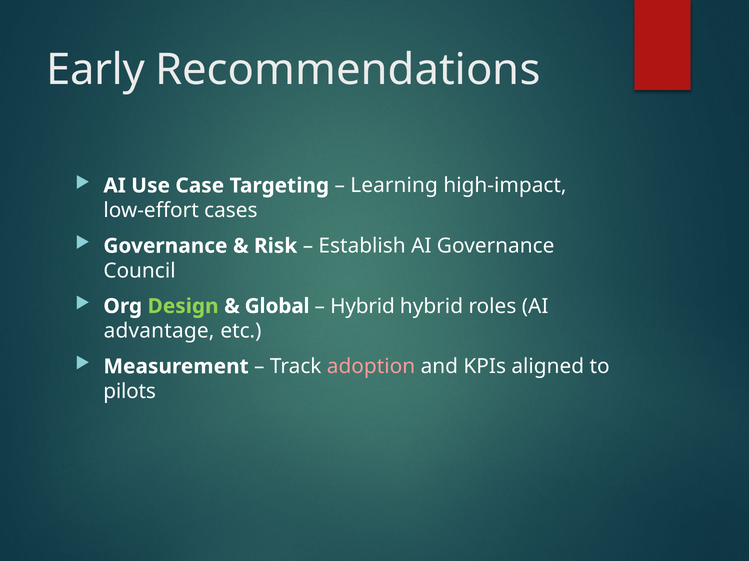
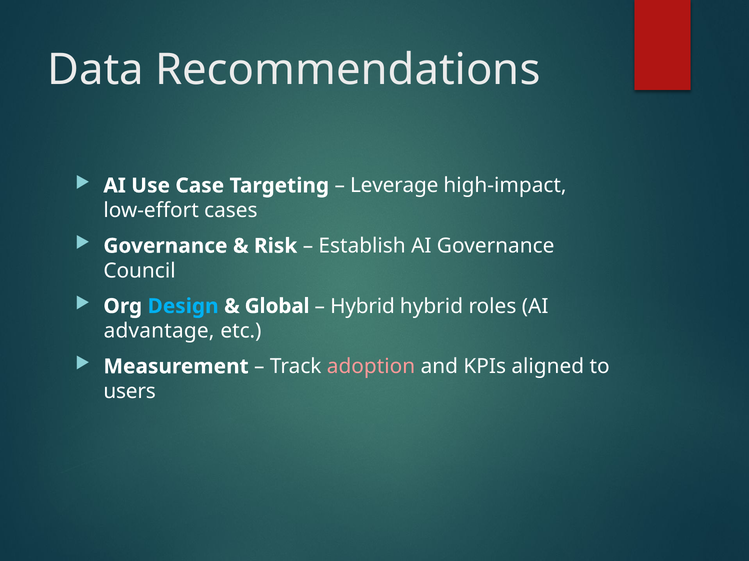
Early: Early -> Data (96, 70)
Learning: Learning -> Leverage (394, 186)
Design colour: light green -> light blue (183, 307)
pilots: pilots -> users (130, 392)
